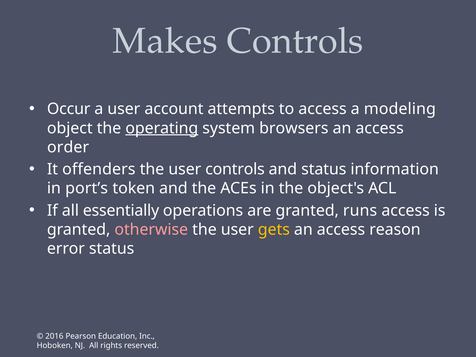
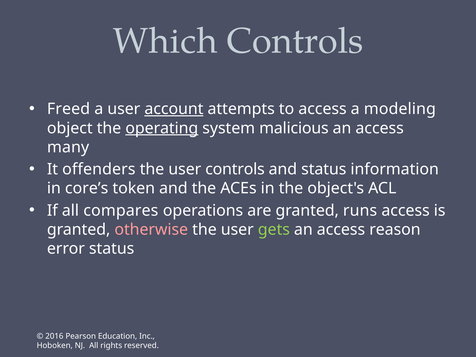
Makes: Makes -> Which (165, 41)
Occur: Occur -> Freed (69, 109)
account underline: none -> present (174, 109)
browsers: browsers -> malicious (294, 128)
order: order -> many (68, 147)
port’s: port’s -> core’s (87, 188)
essentially: essentially -> compares (121, 211)
gets colour: yellow -> light green (274, 230)
